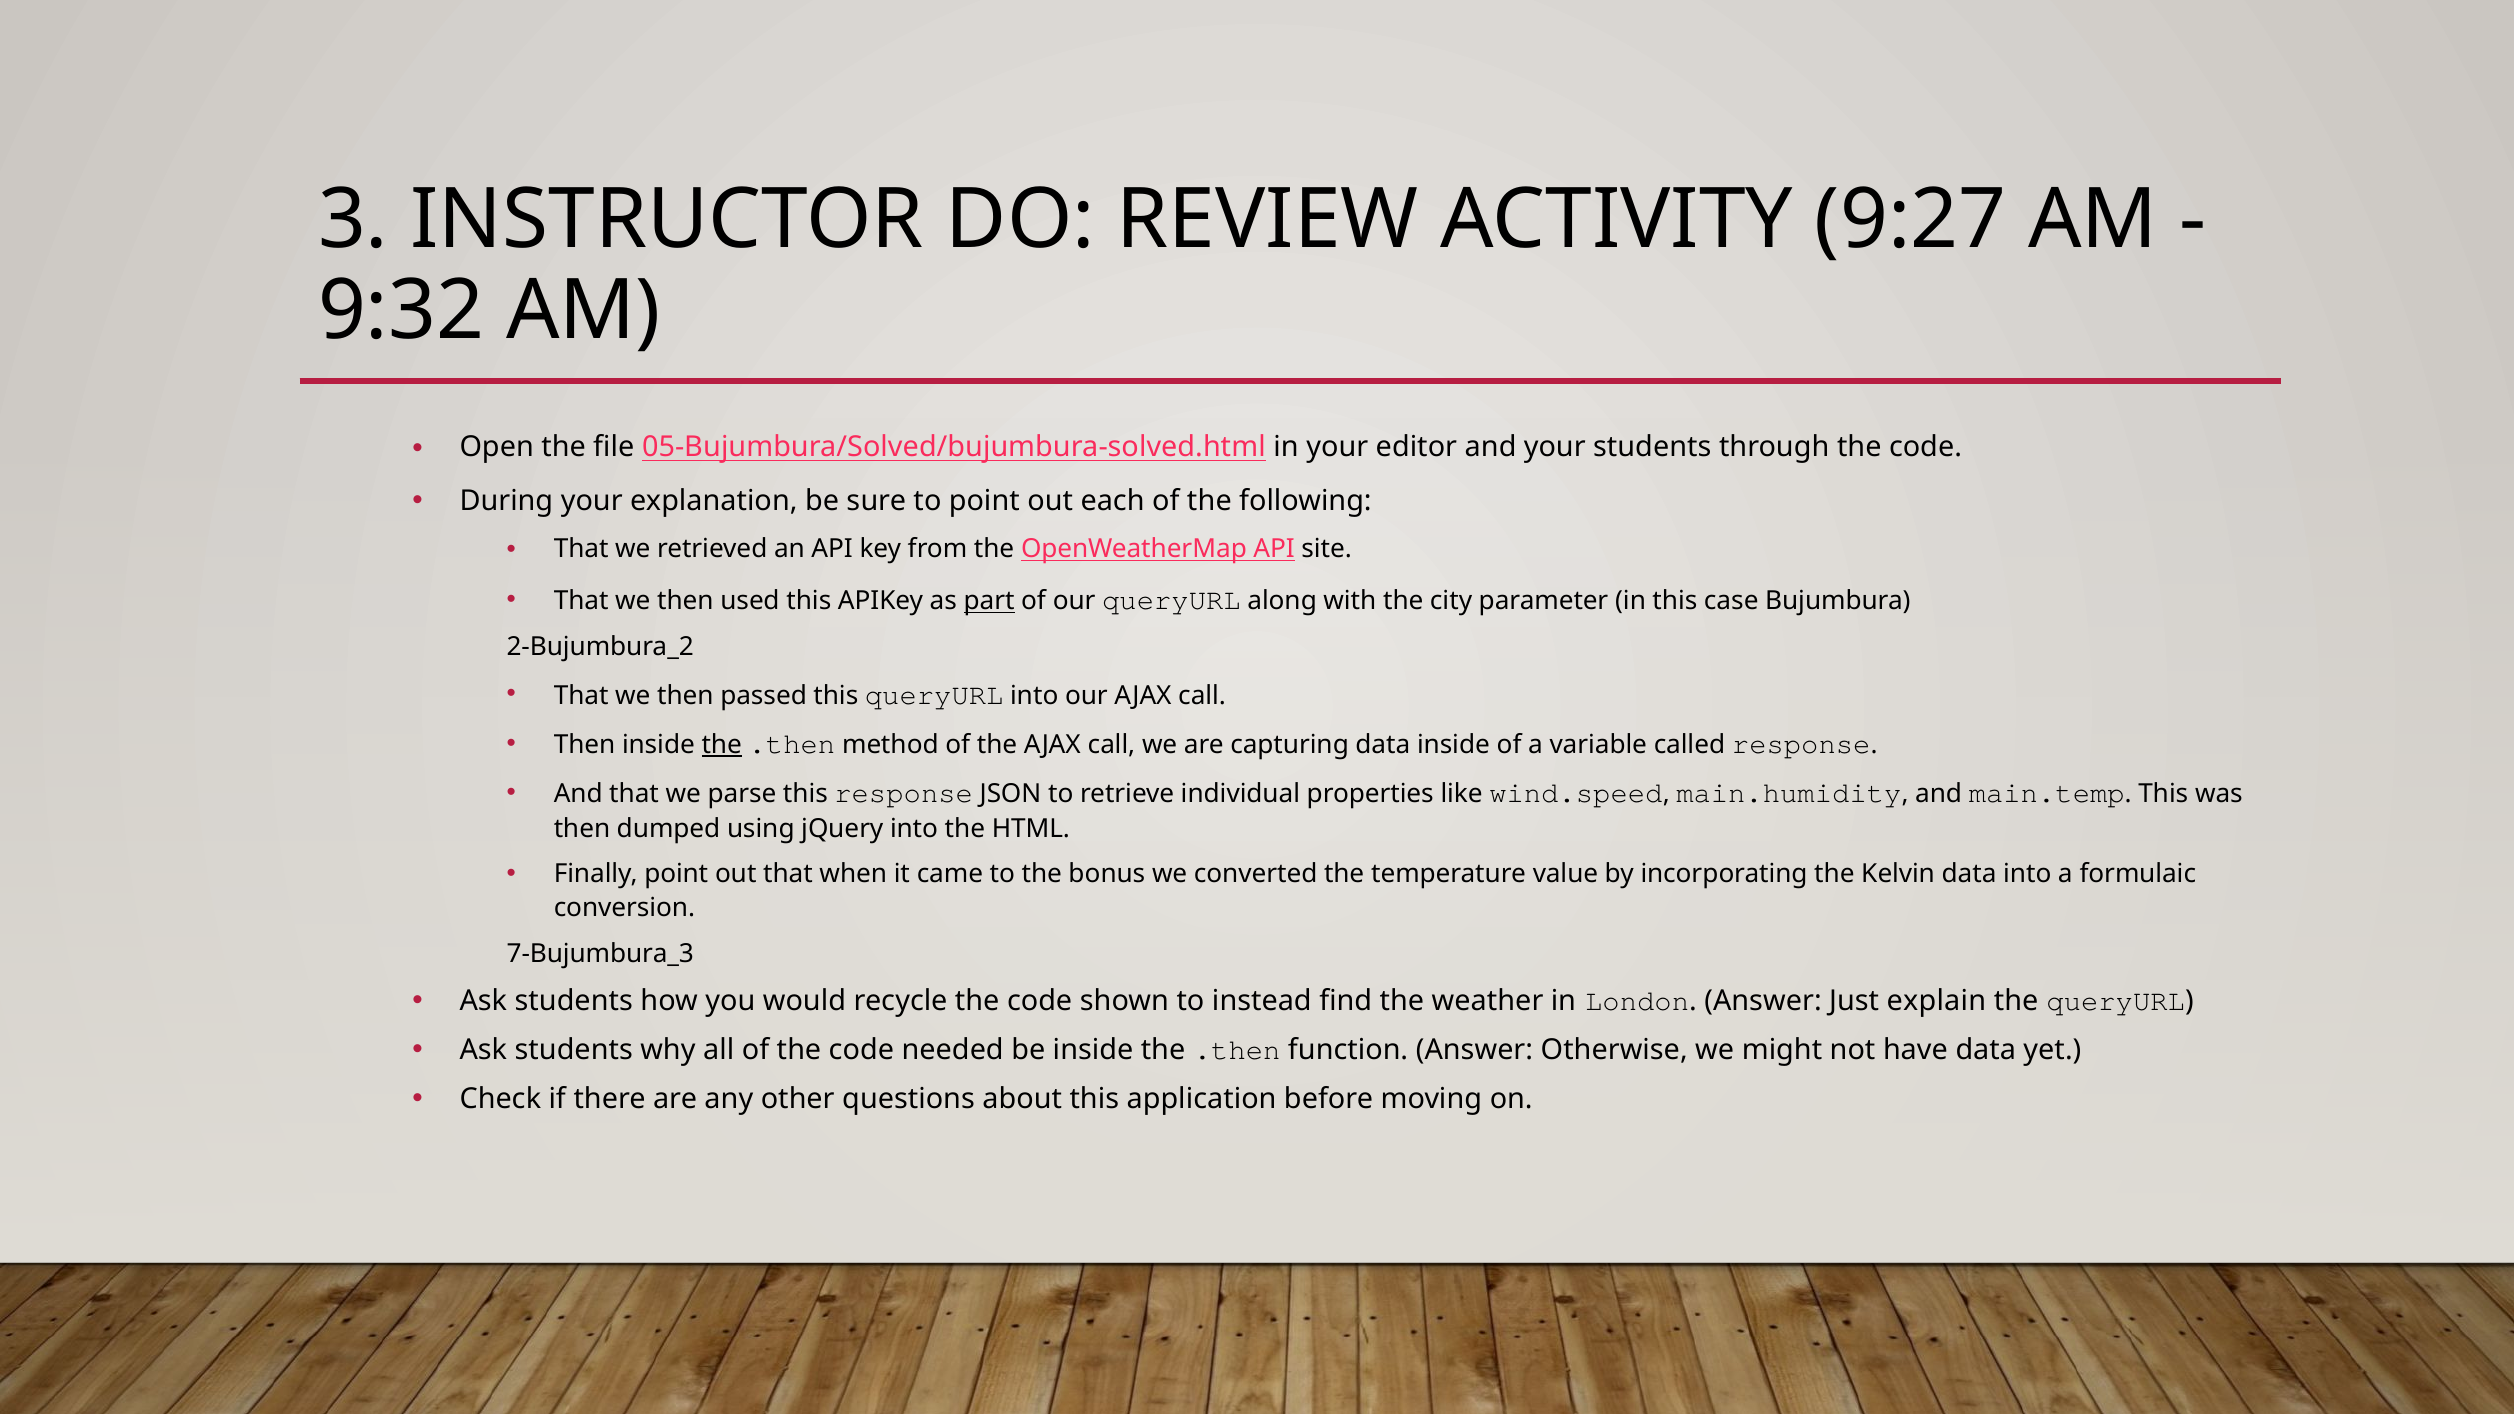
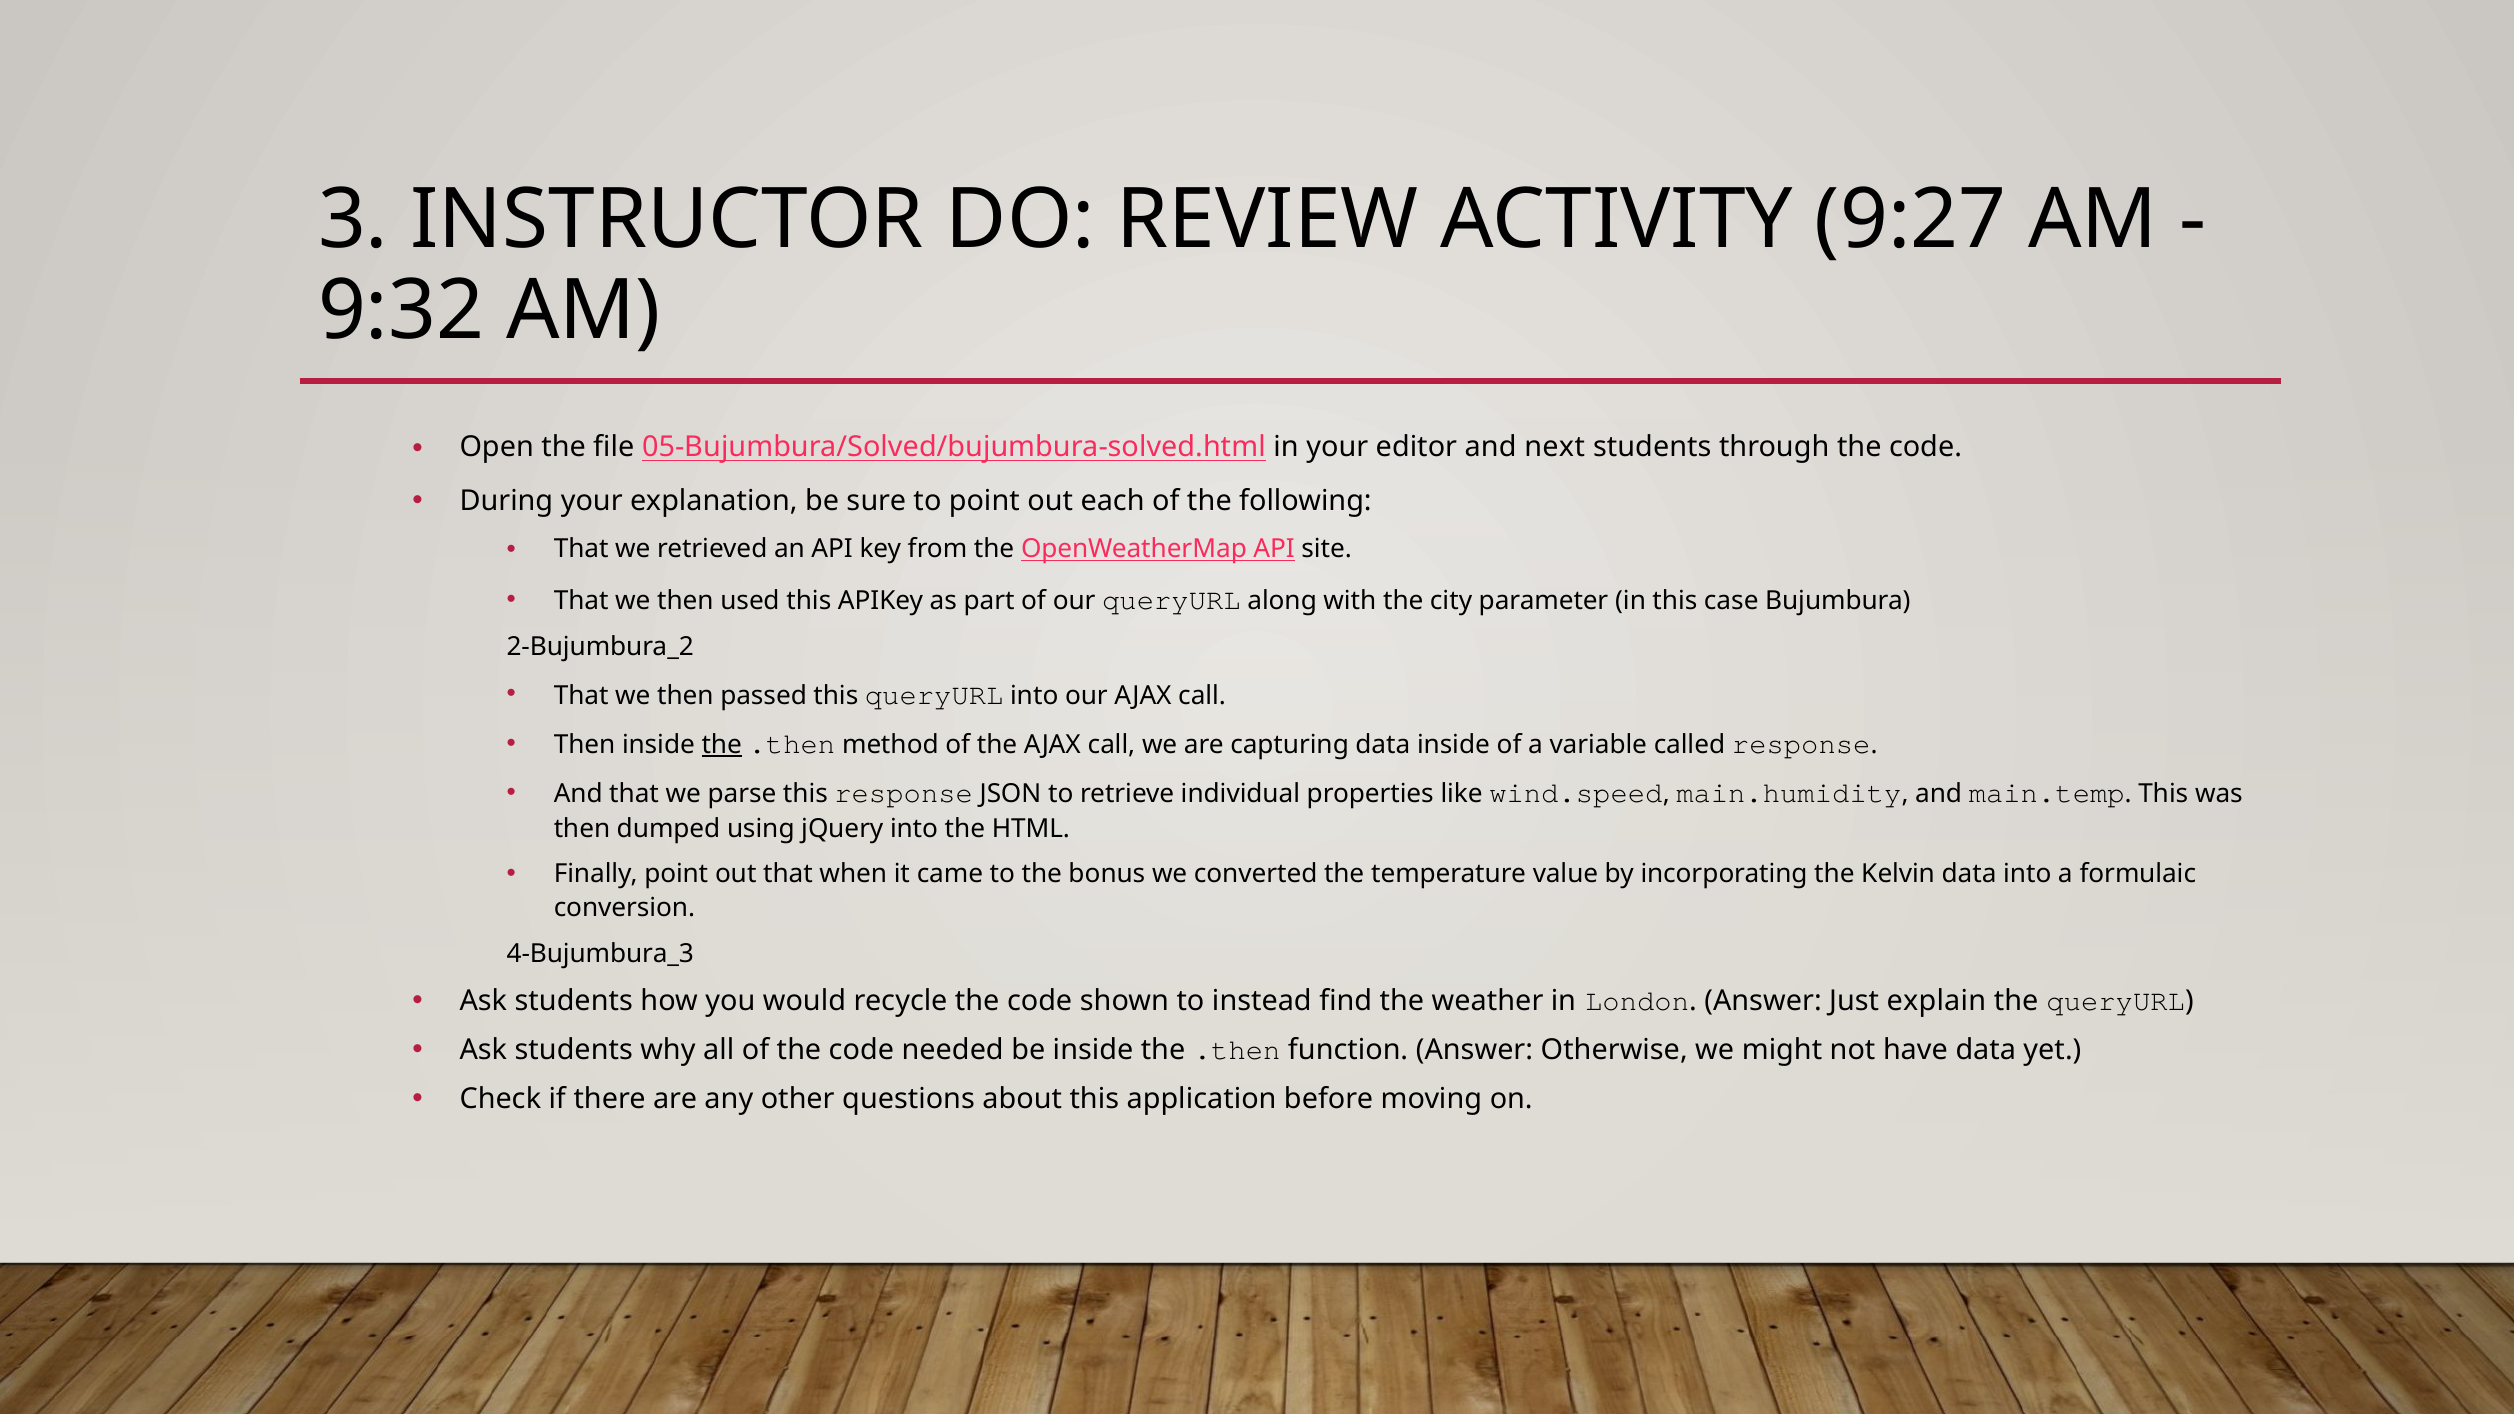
and your: your -> next (1555, 447)
part underline: present -> none (989, 601)
7-Bujumbura_3: 7-Bujumbura_3 -> 4-Bujumbura_3 (600, 954)
